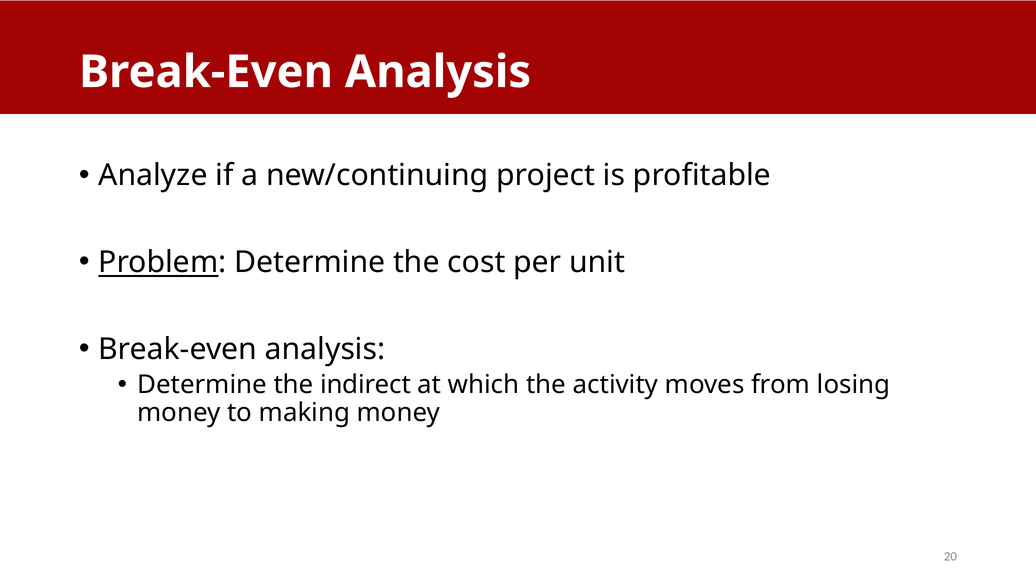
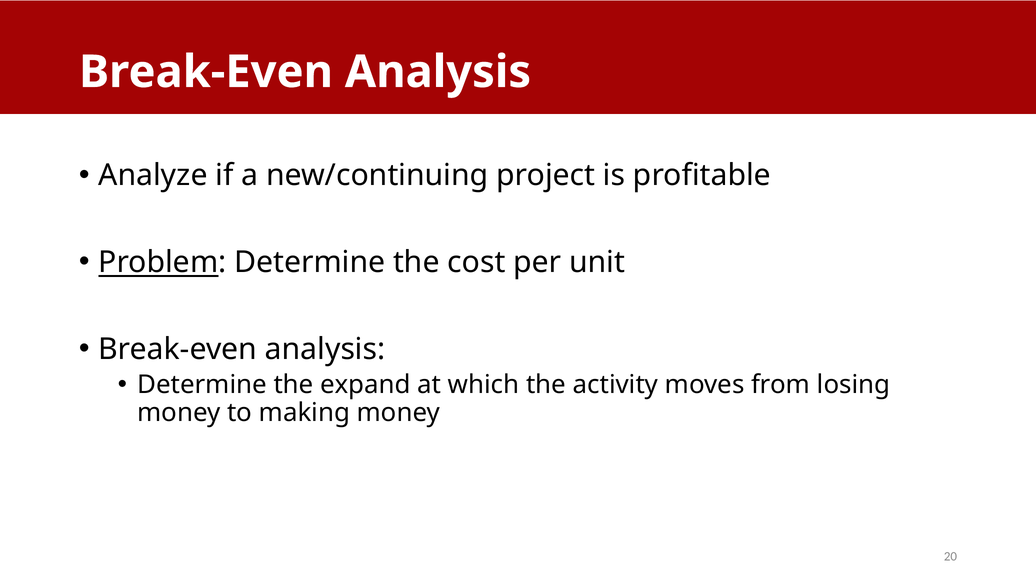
indirect: indirect -> expand (365, 385)
